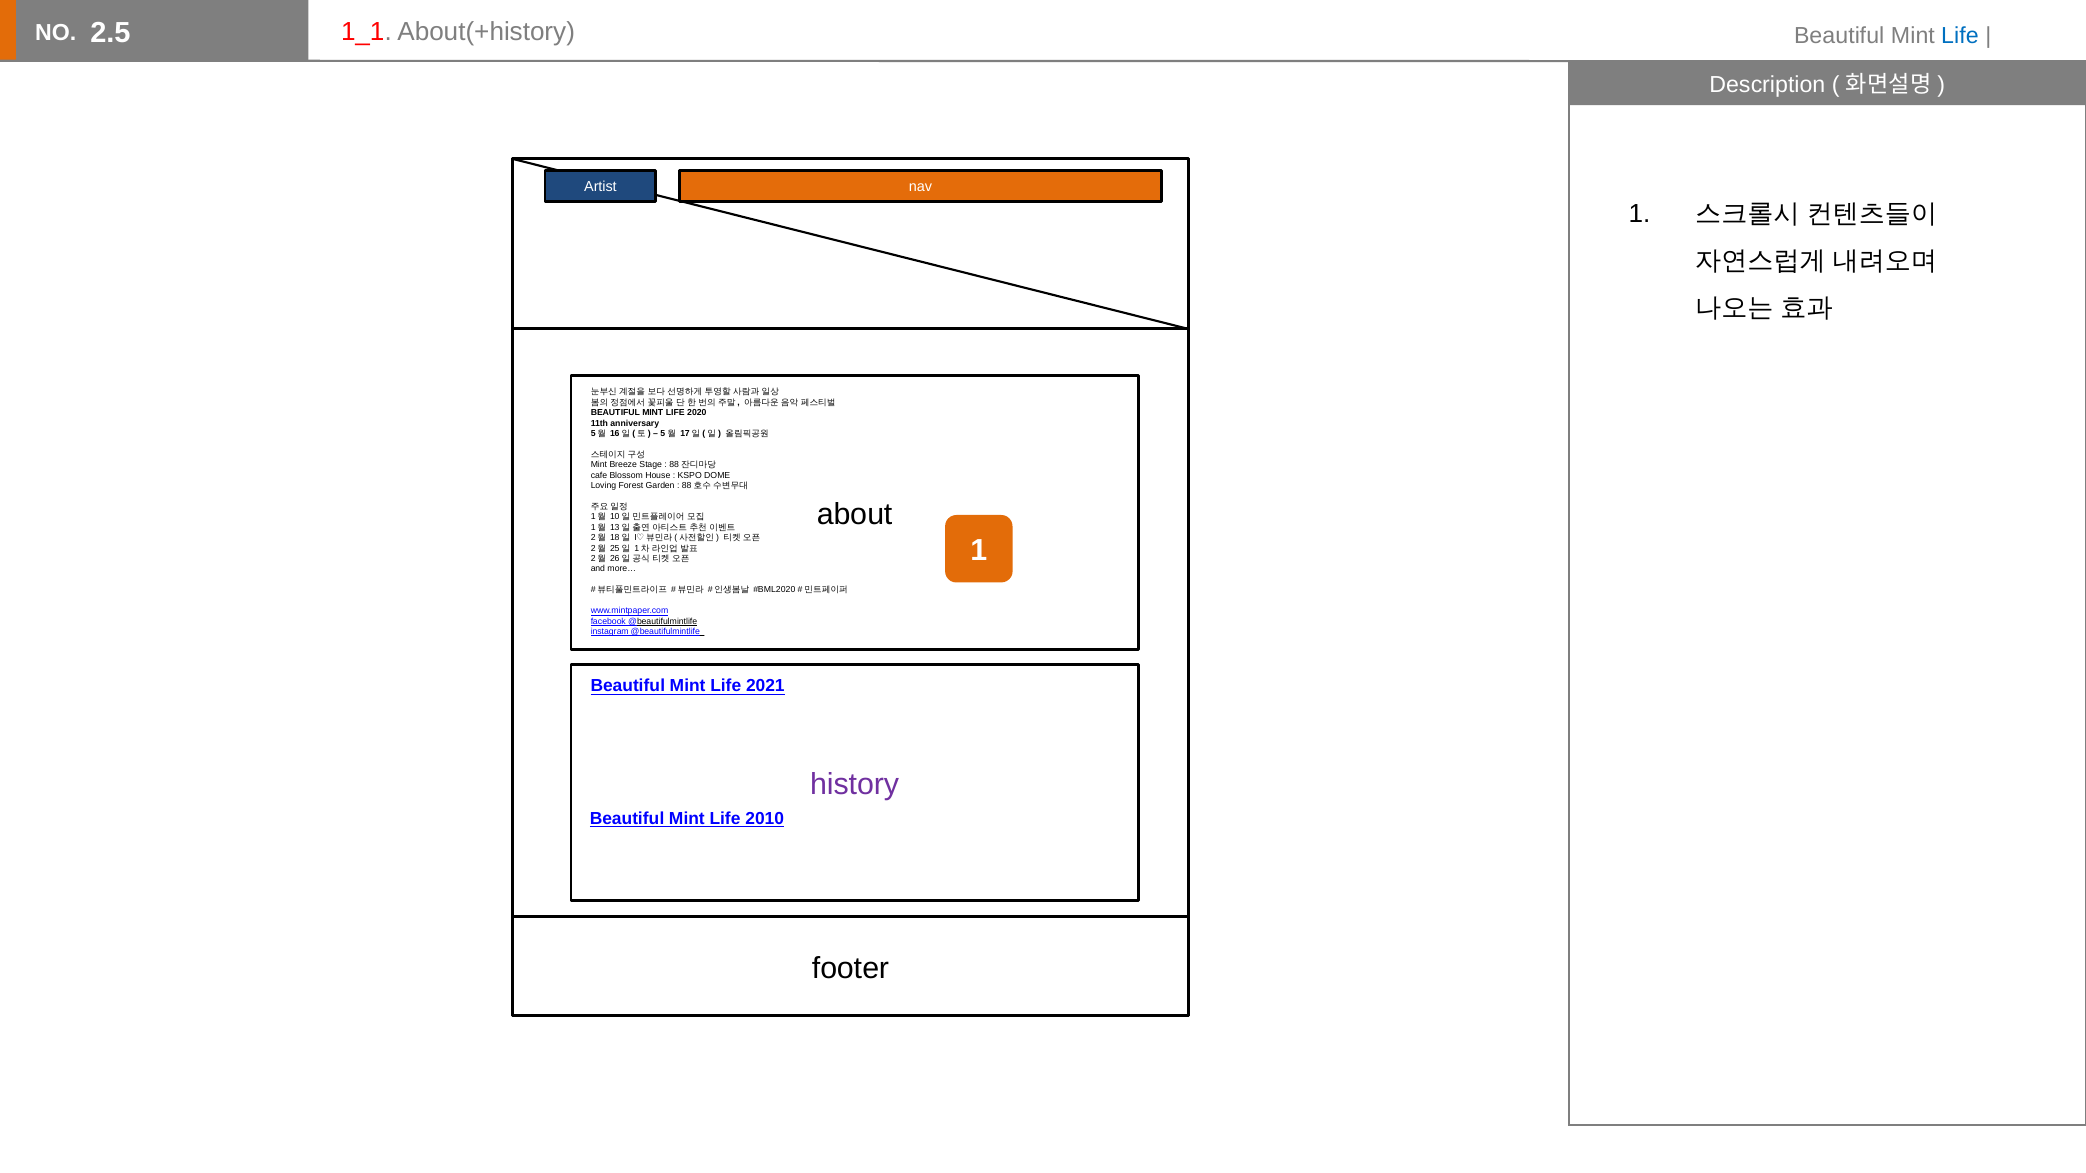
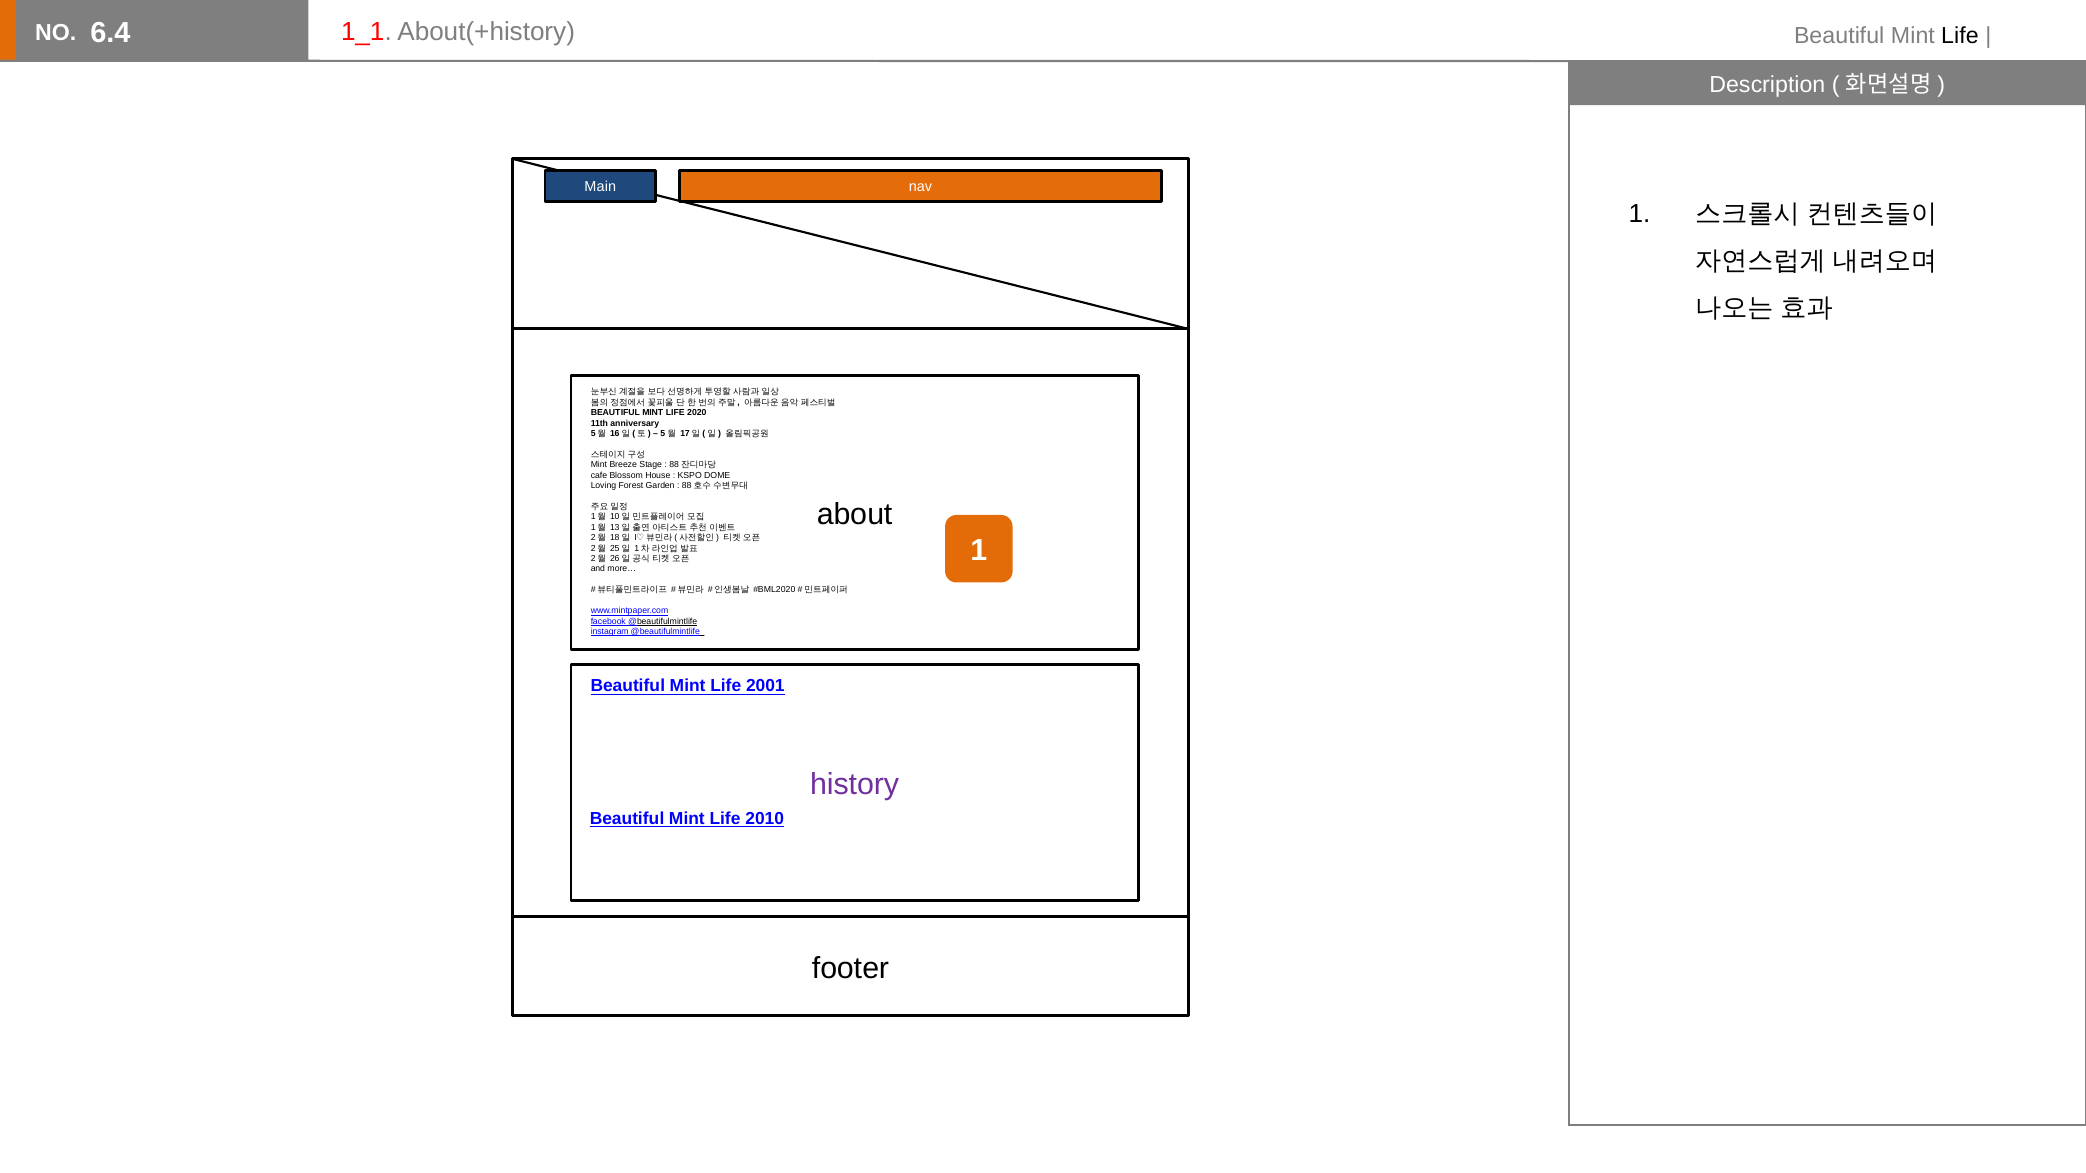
2.5: 2.5 -> 6.4 (110, 33)
Life colour: blue -> black (1960, 36)
Artist: Artist -> Main (600, 187)
2021: 2021 -> 2001 (765, 686)
